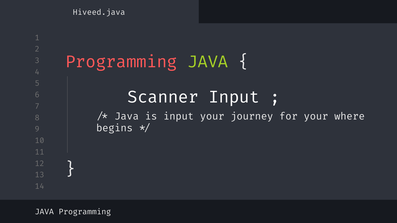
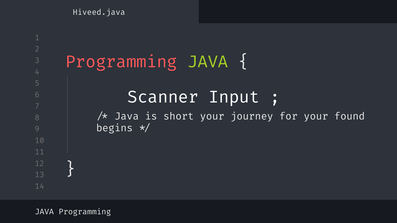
is input: input -> short (179, 116)
where: where -> found (350, 116)
